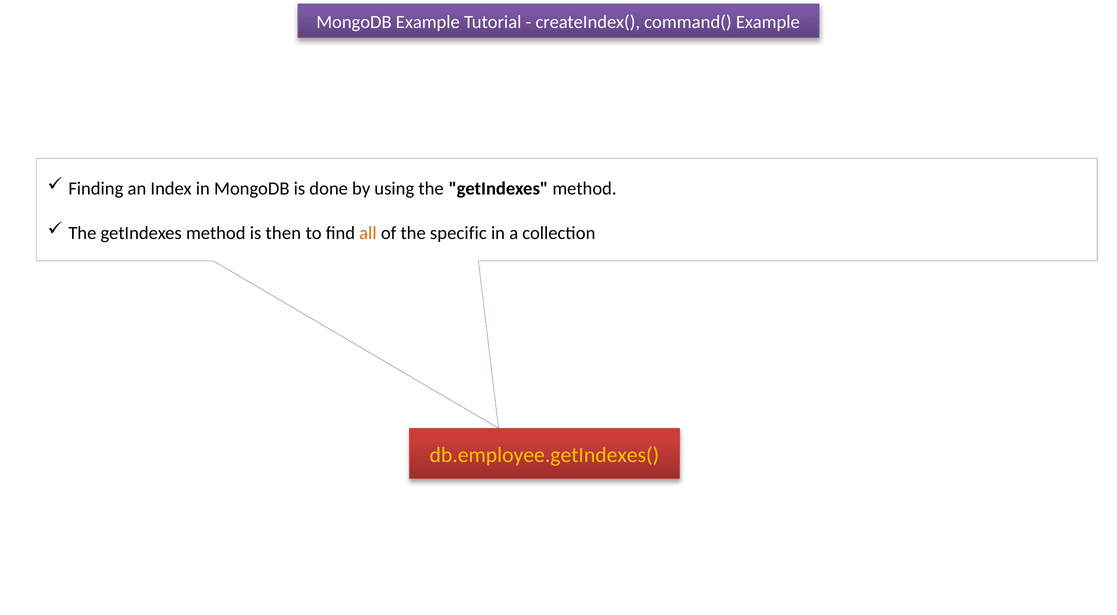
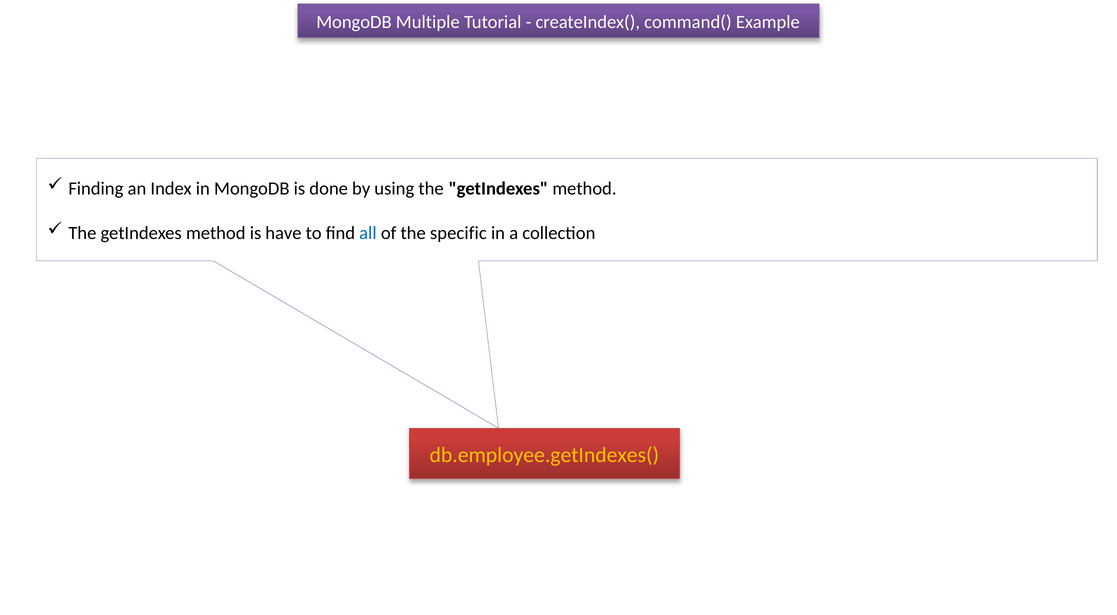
MongoDB Example: Example -> Multiple (428, 22)
then: then -> have (283, 233)
all colour: orange -> blue (368, 233)
